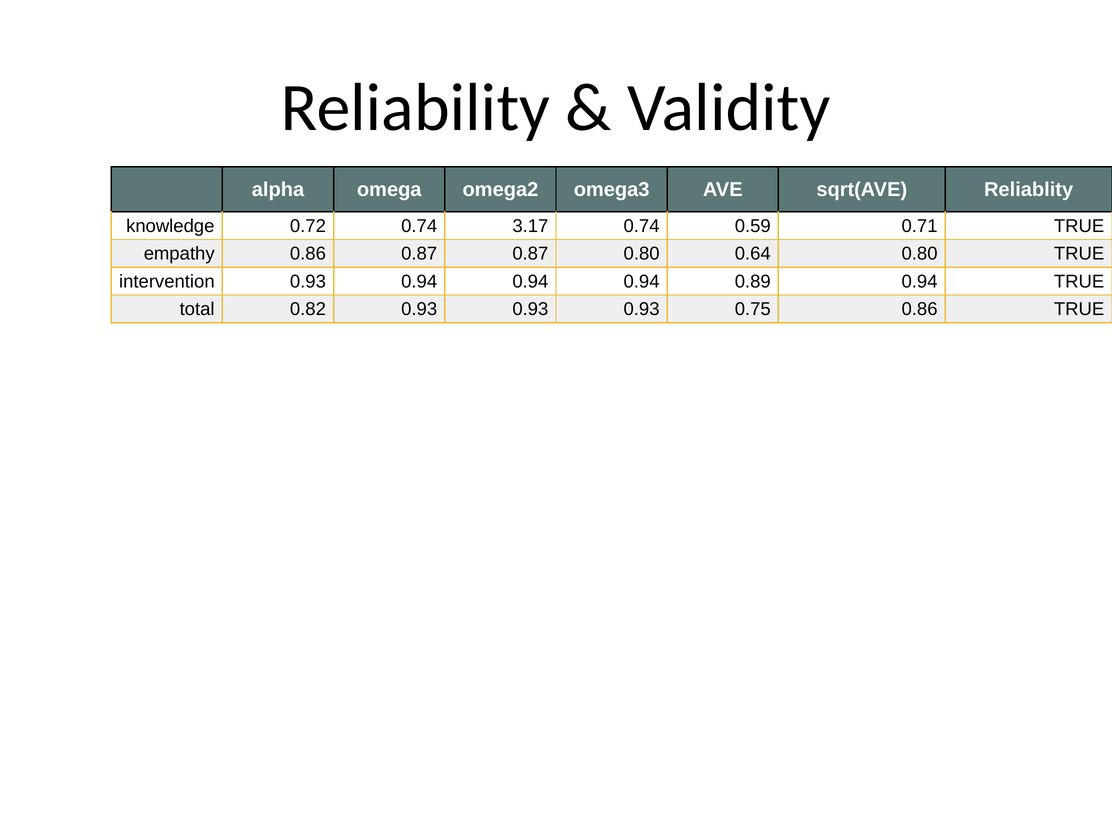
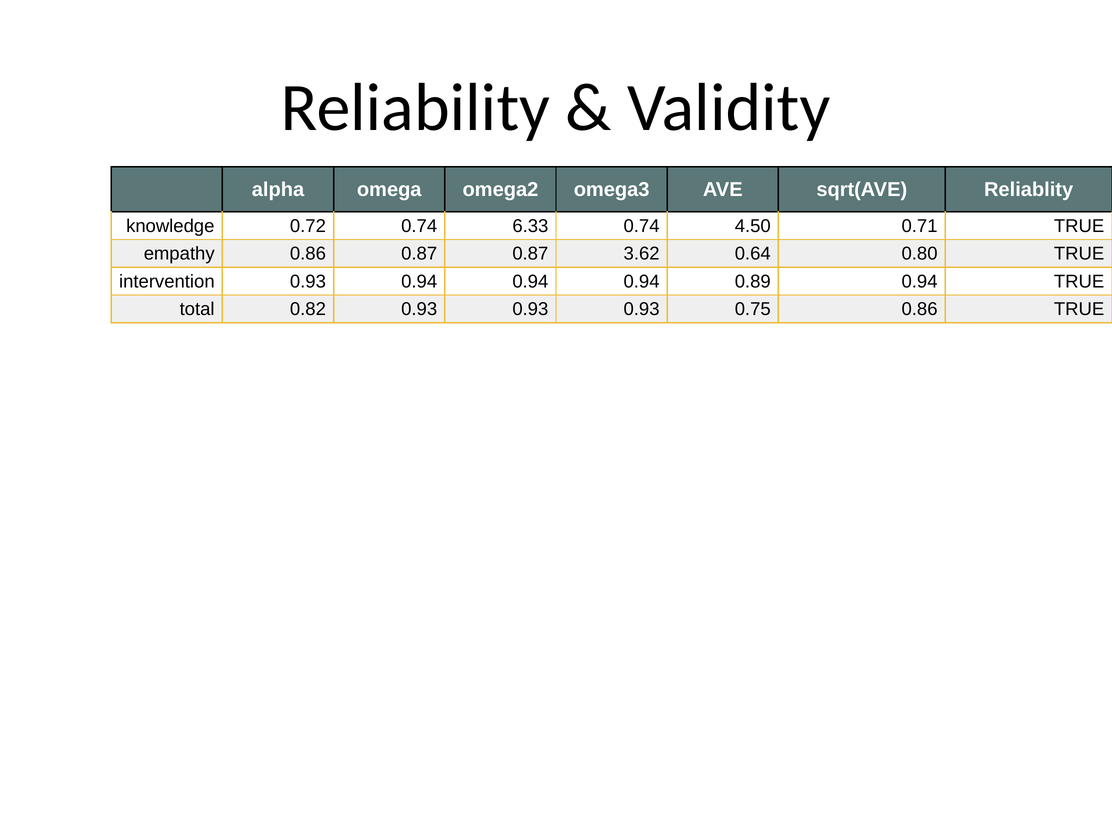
3.17: 3.17 -> 6.33 (530, 226)
0.59: 0.59 -> 4.50 (753, 226)
0.87 0.80: 0.80 -> 3.62 (642, 254)
